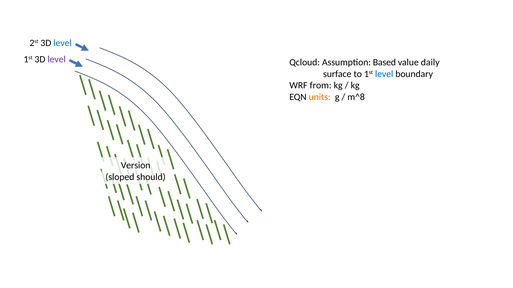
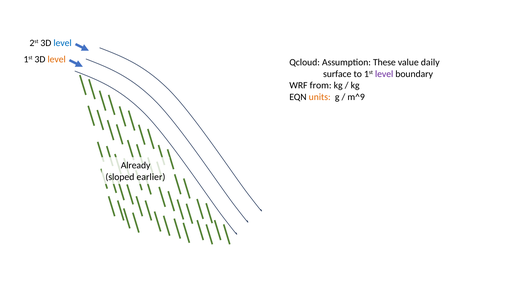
level colour: purple -> orange (57, 59)
Based: Based -> These (384, 62)
level colour: blue -> purple (384, 74)
m^8: m^8 -> m^9 (356, 97)
Version: Version -> Already (136, 166)
should: should -> earlier (151, 177)
